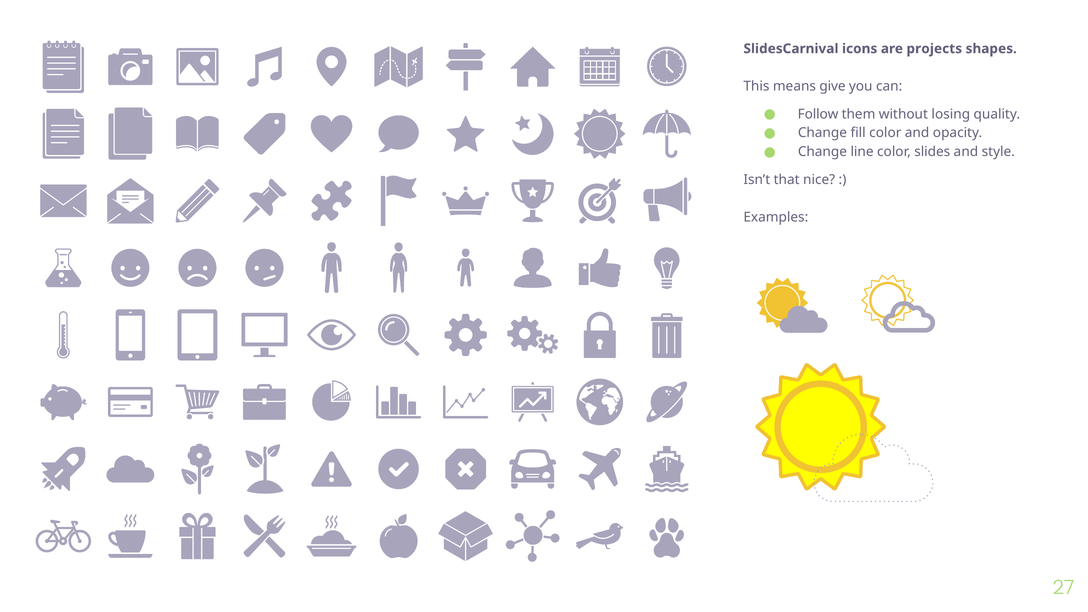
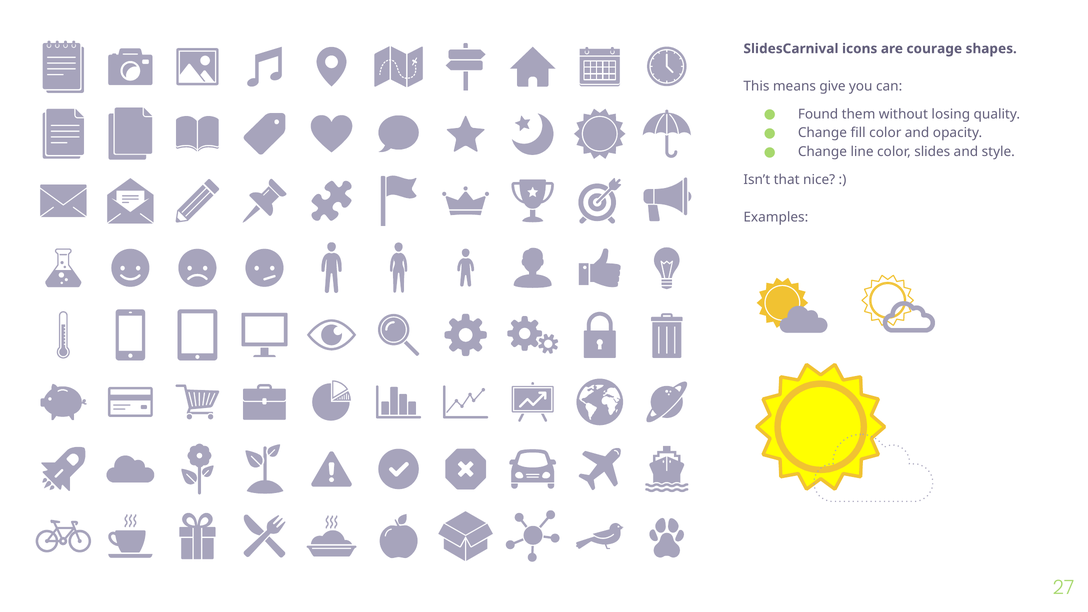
projects: projects -> courage (934, 49)
Follow: Follow -> Found (818, 114)
